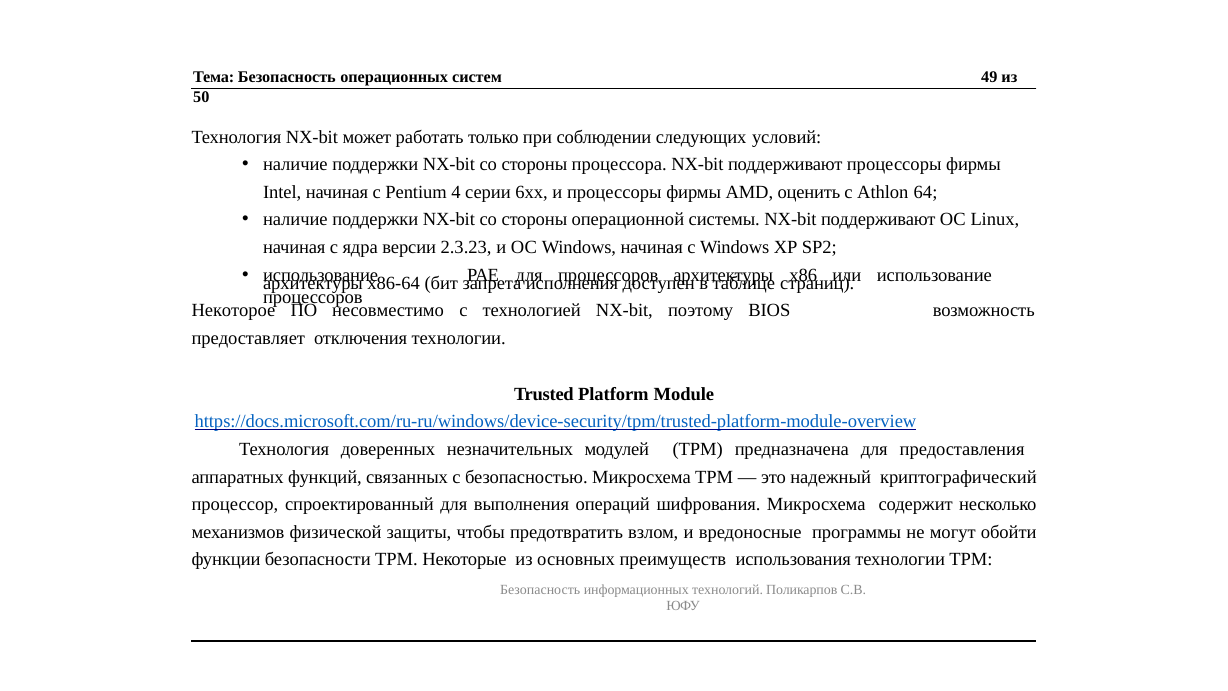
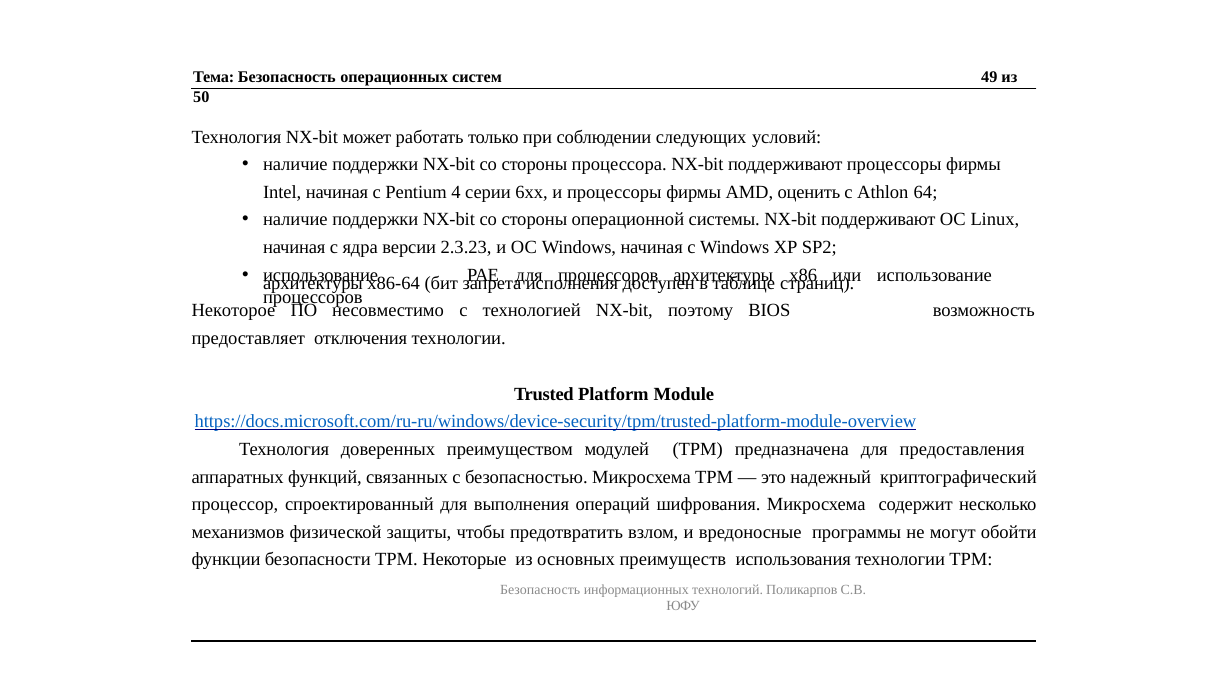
незначительных: незначительных -> преимуществом (510, 449)
